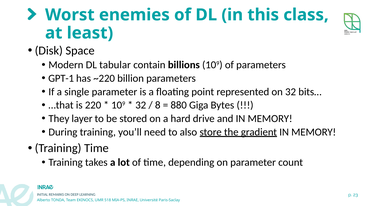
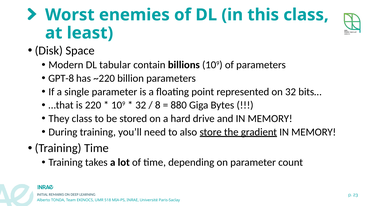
GPT-1: GPT-1 -> GPT-8 (61, 78)
They layer: layer -> class (82, 119)
